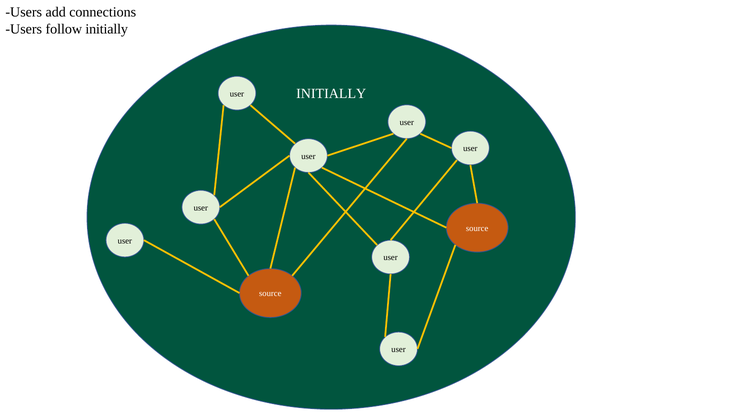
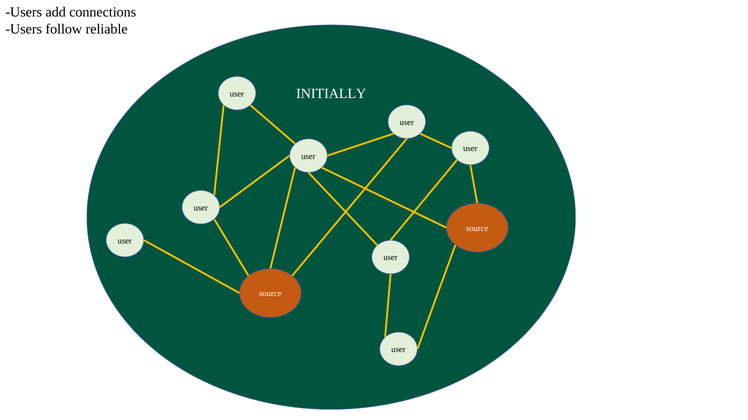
follow initially: initially -> reliable (107, 29)
